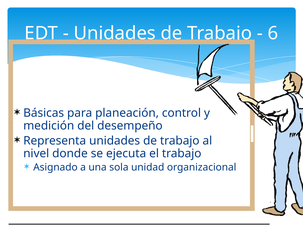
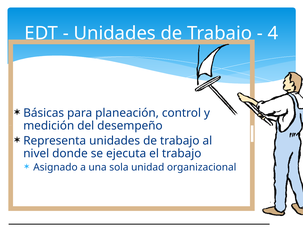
6: 6 -> 4 (273, 33)
